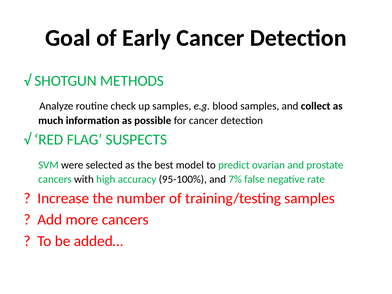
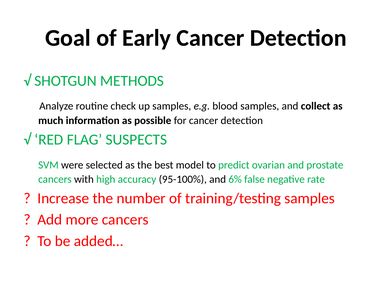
7%: 7% -> 6% (235, 179)
